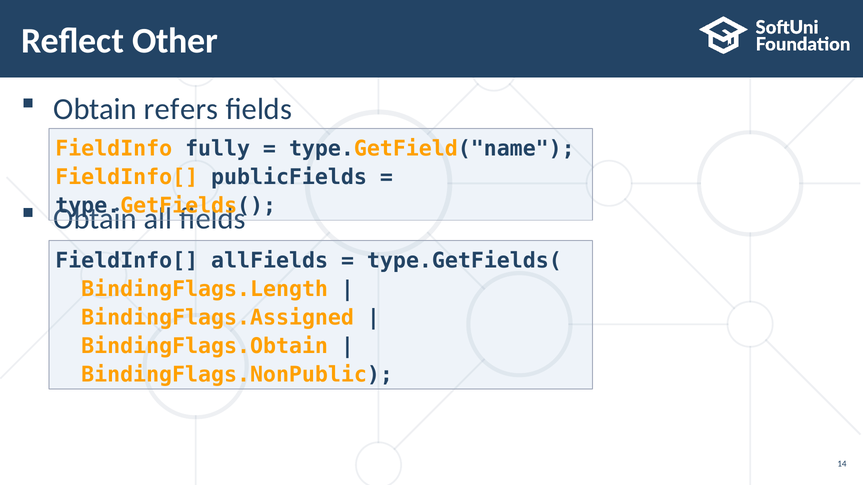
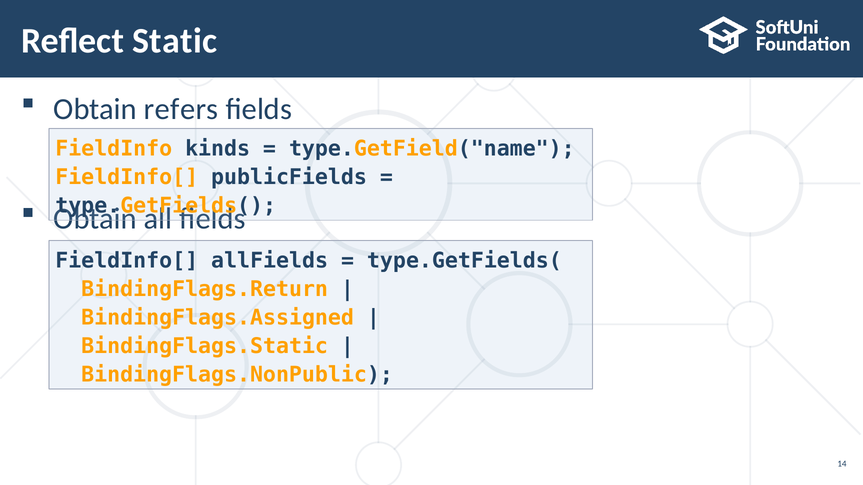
Other: Other -> Static (175, 41)
fully: fully -> kinds (218, 149)
BindingFlags.Length: BindingFlags.Length -> BindingFlags.Return (205, 289)
BindingFlags.Obtain: BindingFlags.Obtain -> BindingFlags.Static (205, 346)
